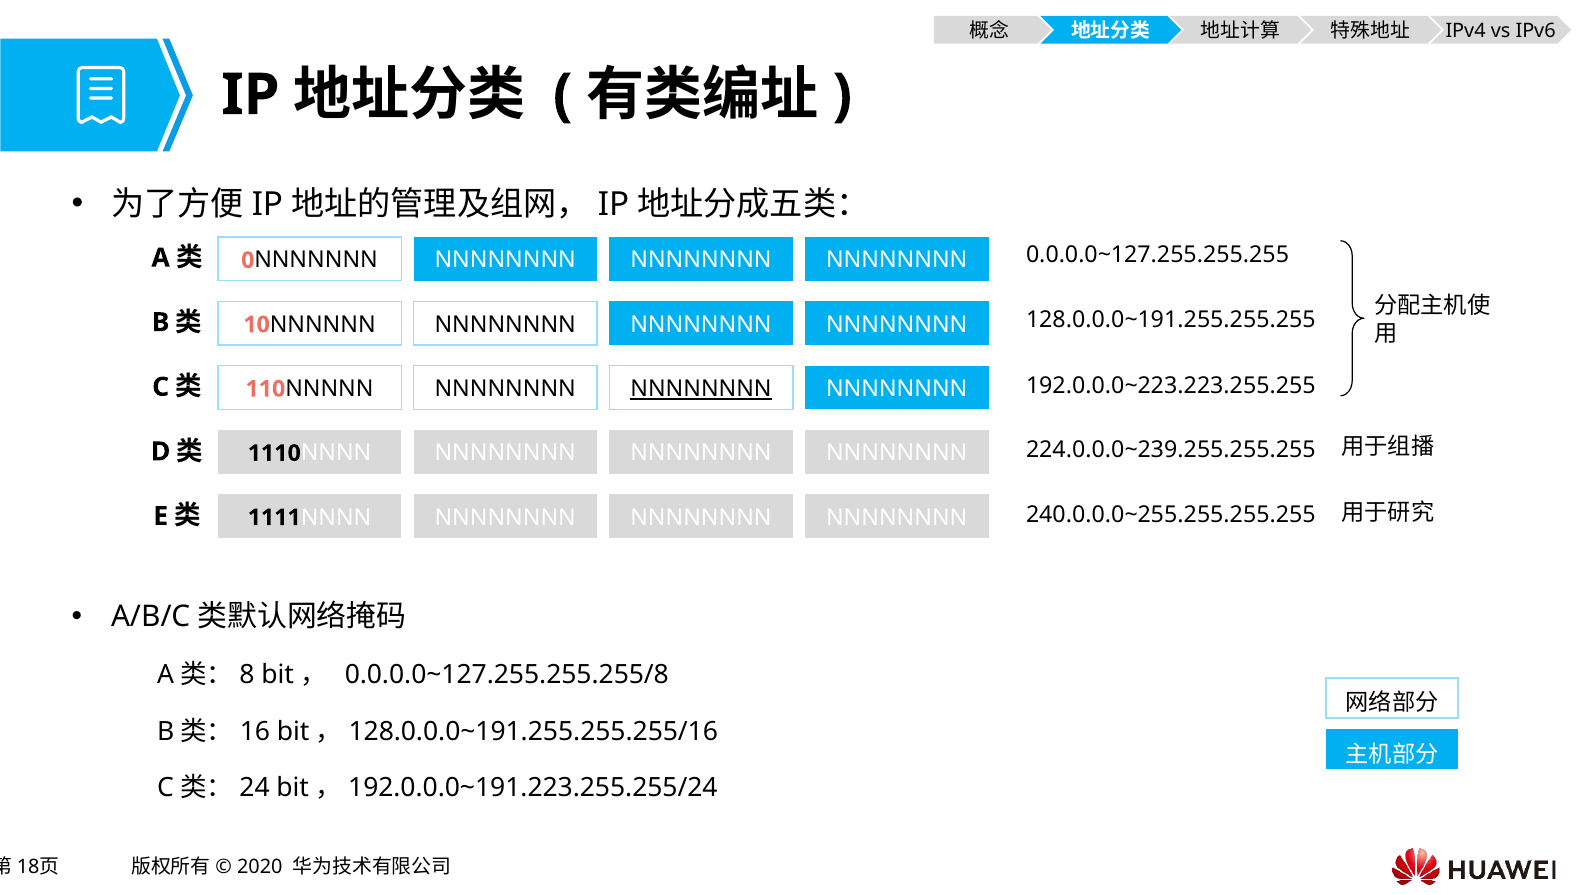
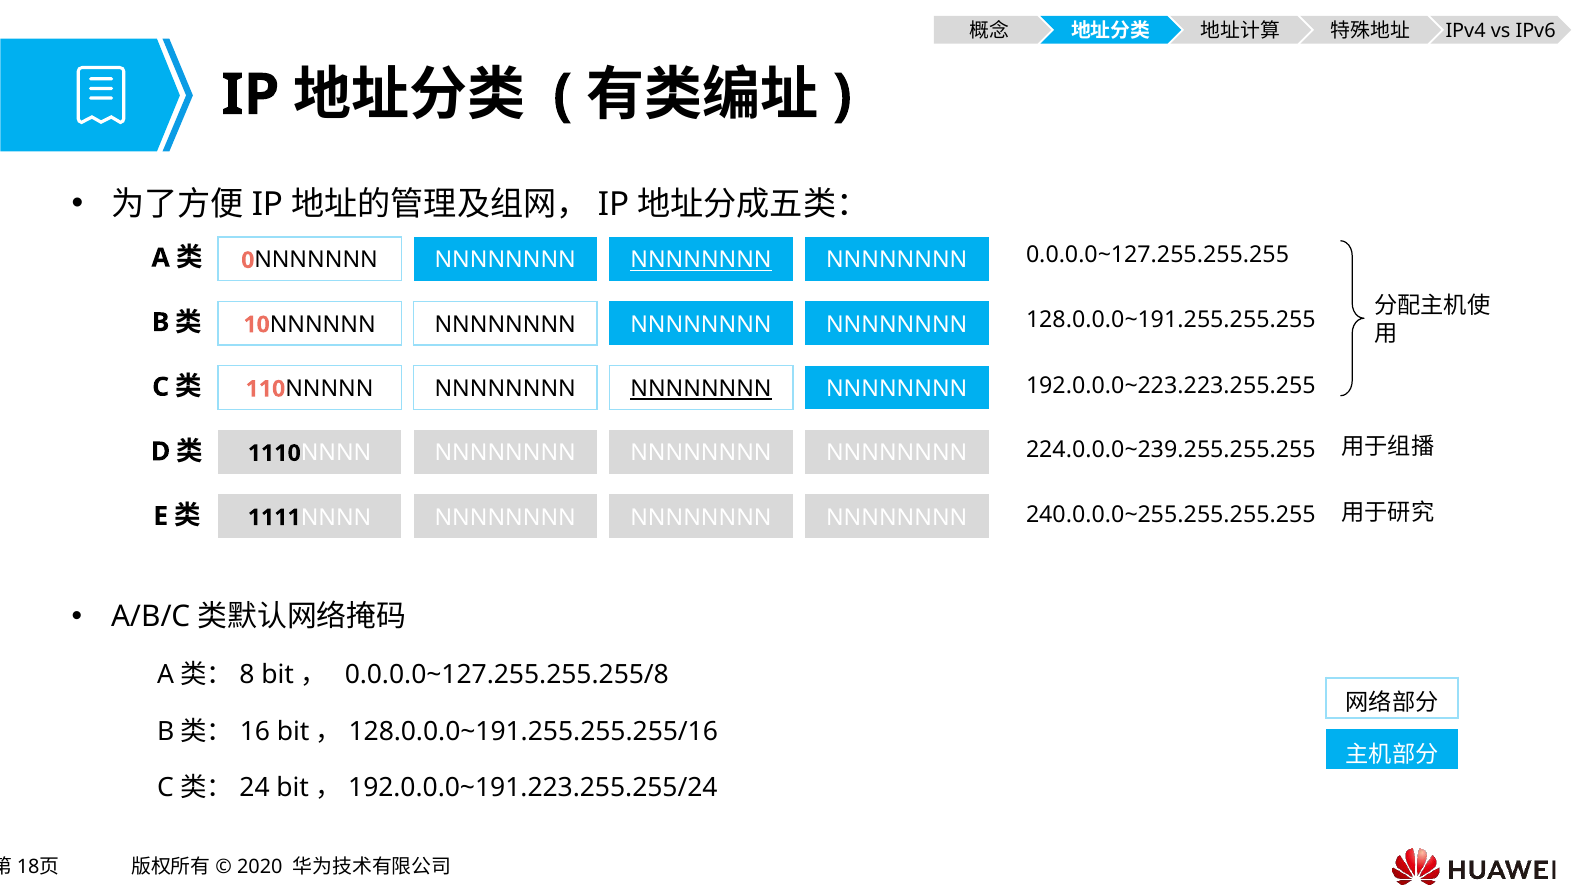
NNNNNNNN underline: none -> present (701, 260)
